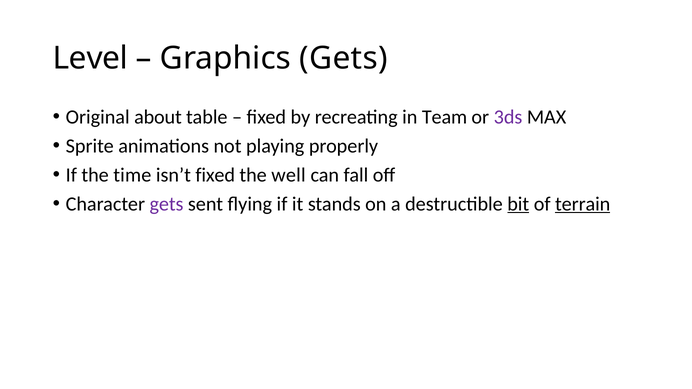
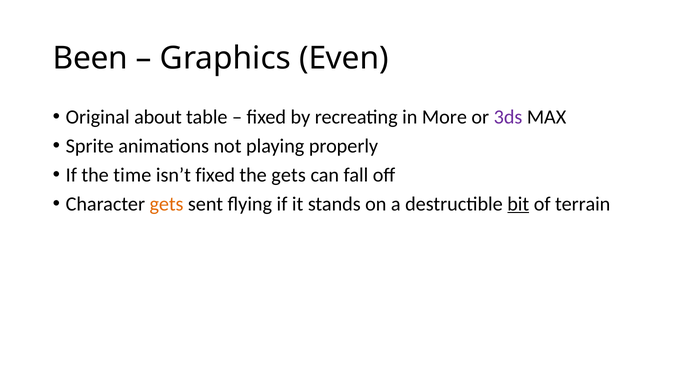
Level: Level -> Been (90, 58)
Graphics Gets: Gets -> Even (344, 58)
Team: Team -> More (444, 117)
the well: well -> gets (289, 175)
gets colour: purple -> orange (167, 204)
terrain underline: present -> none (583, 204)
